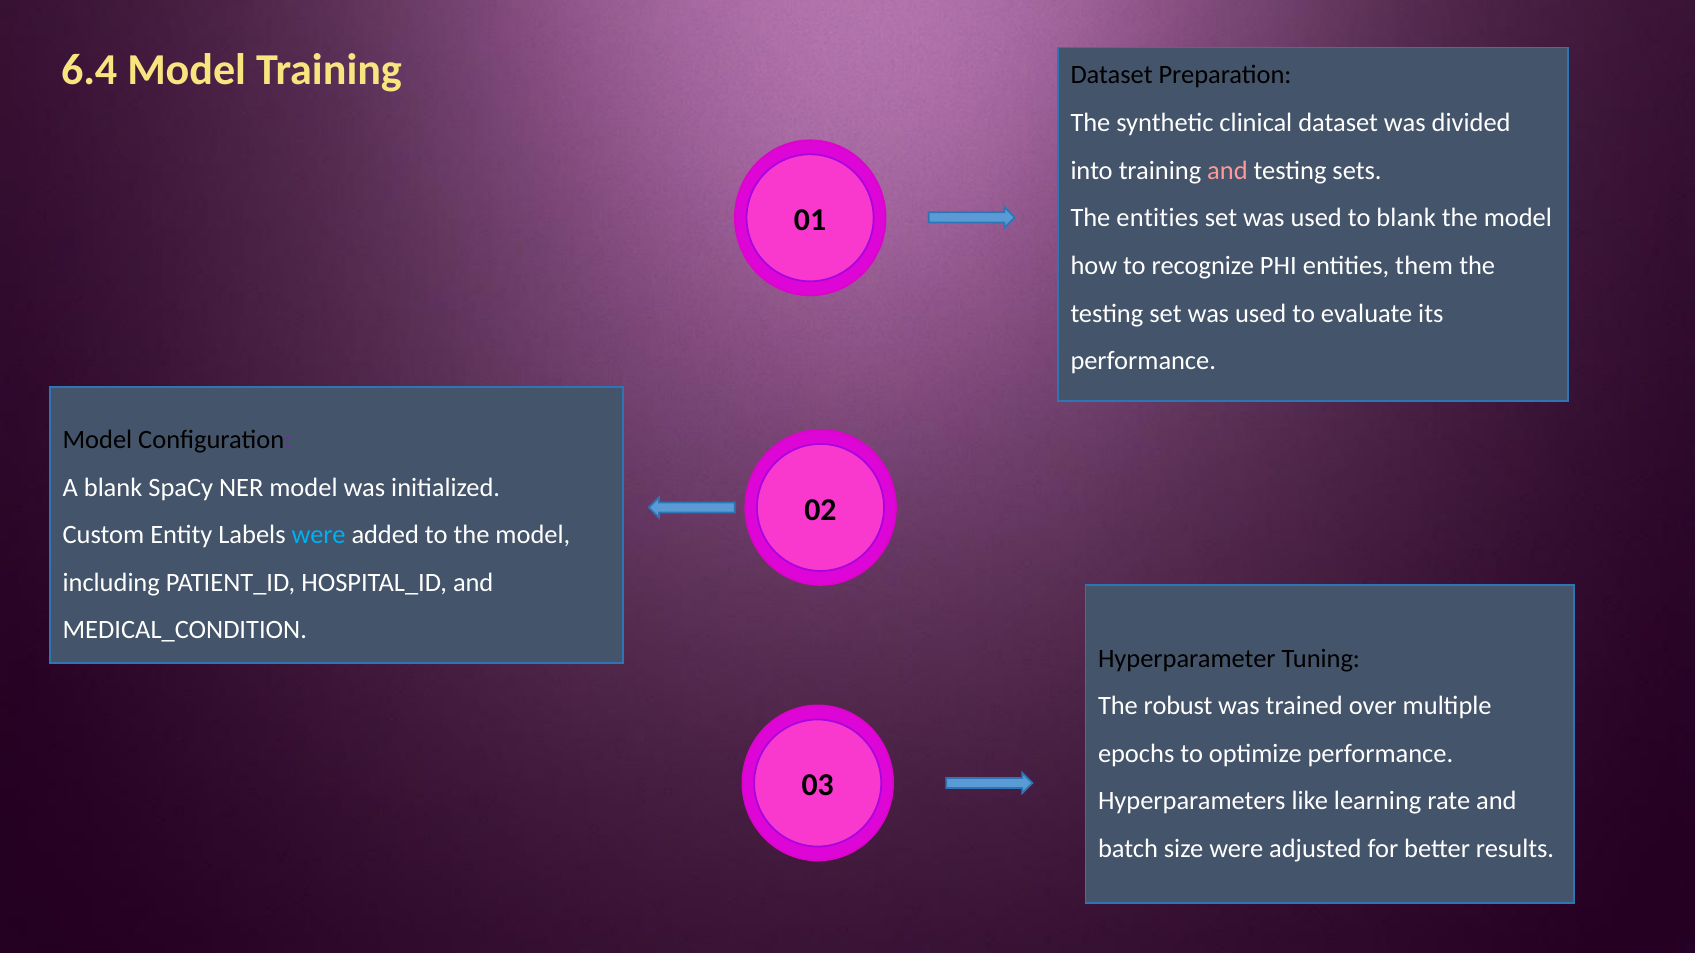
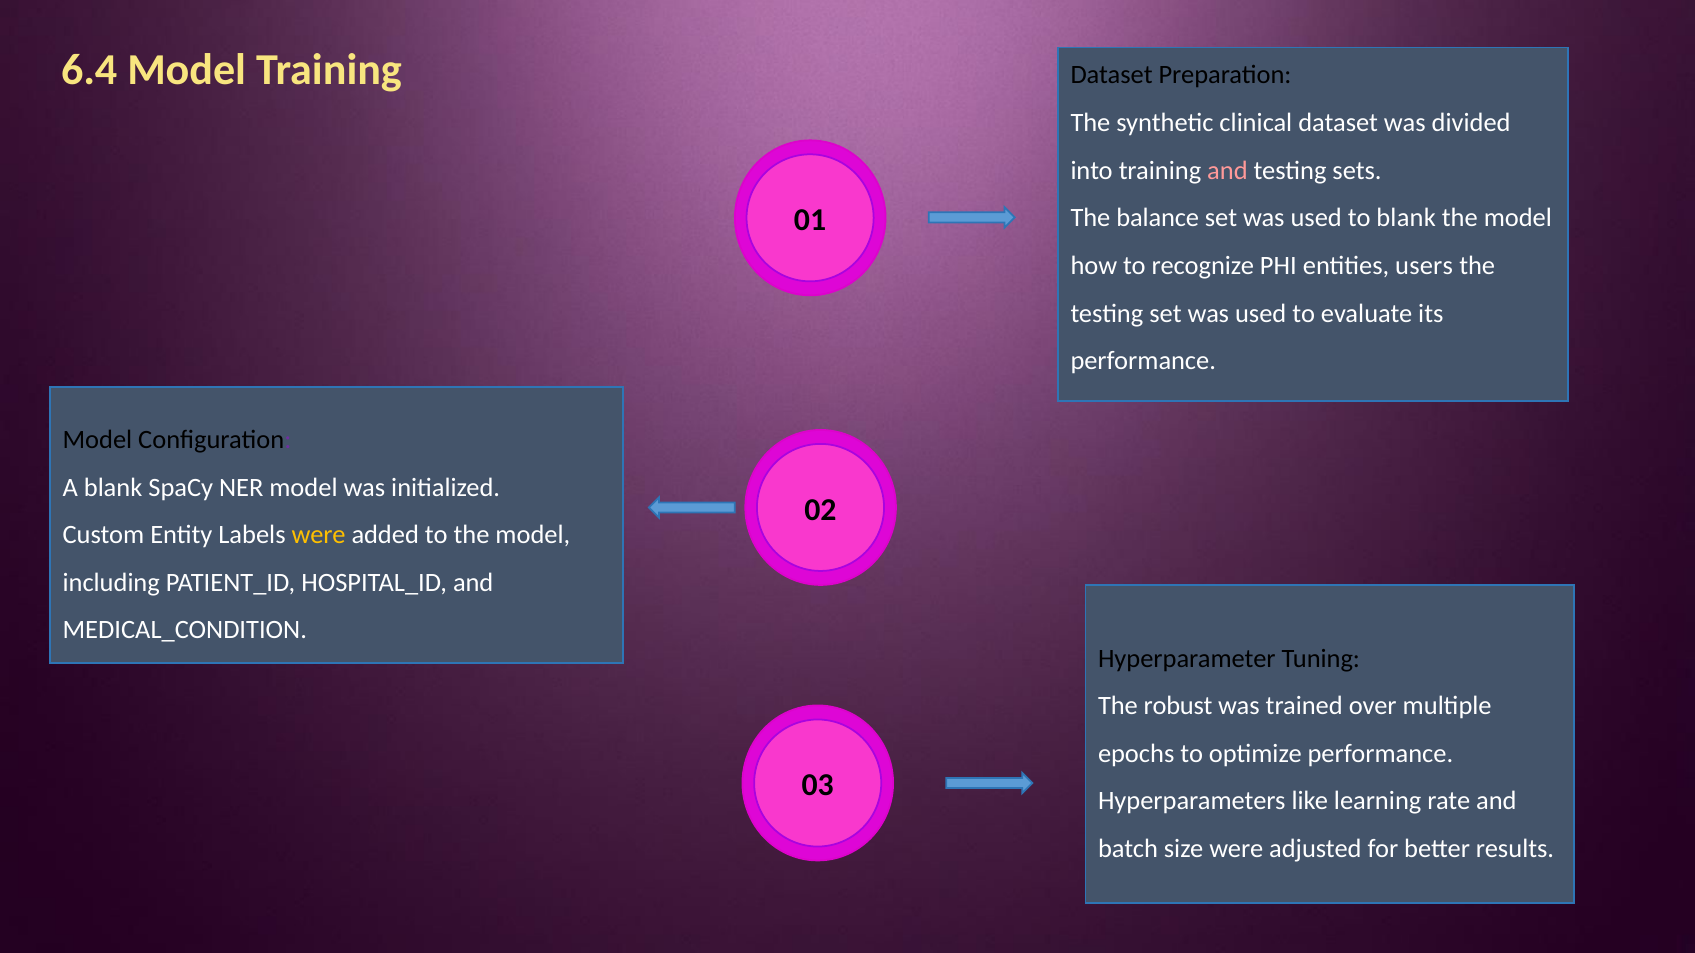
The entities: entities -> balance (1158, 218)
them: them -> users (1424, 266)
were colour: light blue -> yellow (319, 535)
